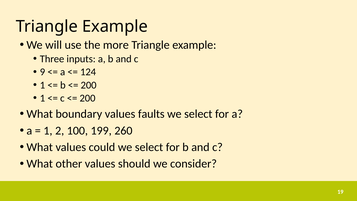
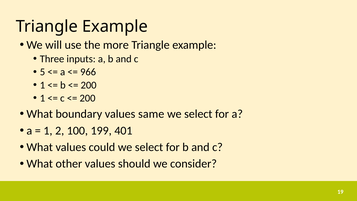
9: 9 -> 5 (43, 72)
124: 124 -> 966 (88, 72)
faults: faults -> same (151, 114)
260: 260 -> 401 (123, 130)
